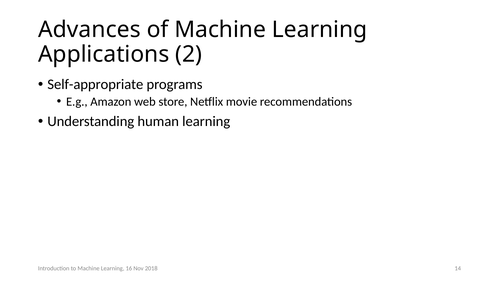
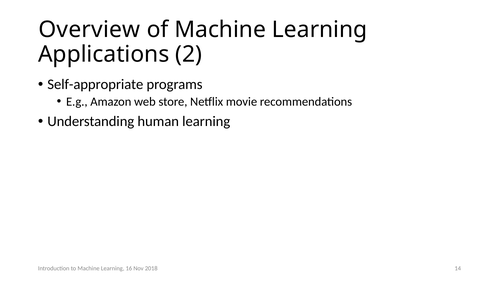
Advances: Advances -> Overview (89, 30)
